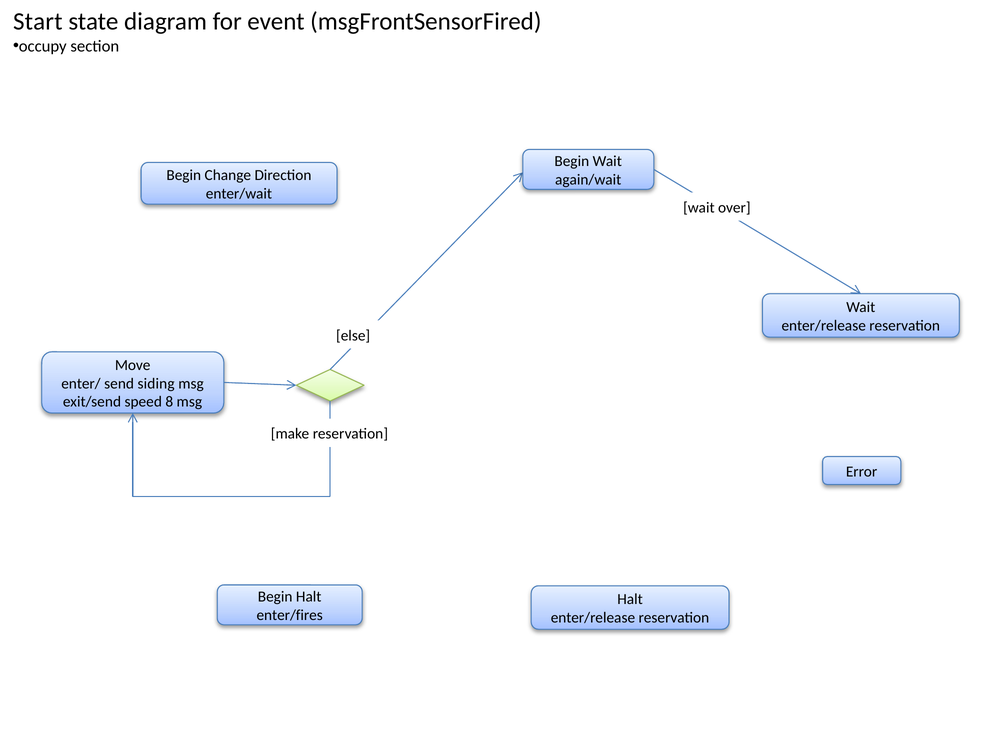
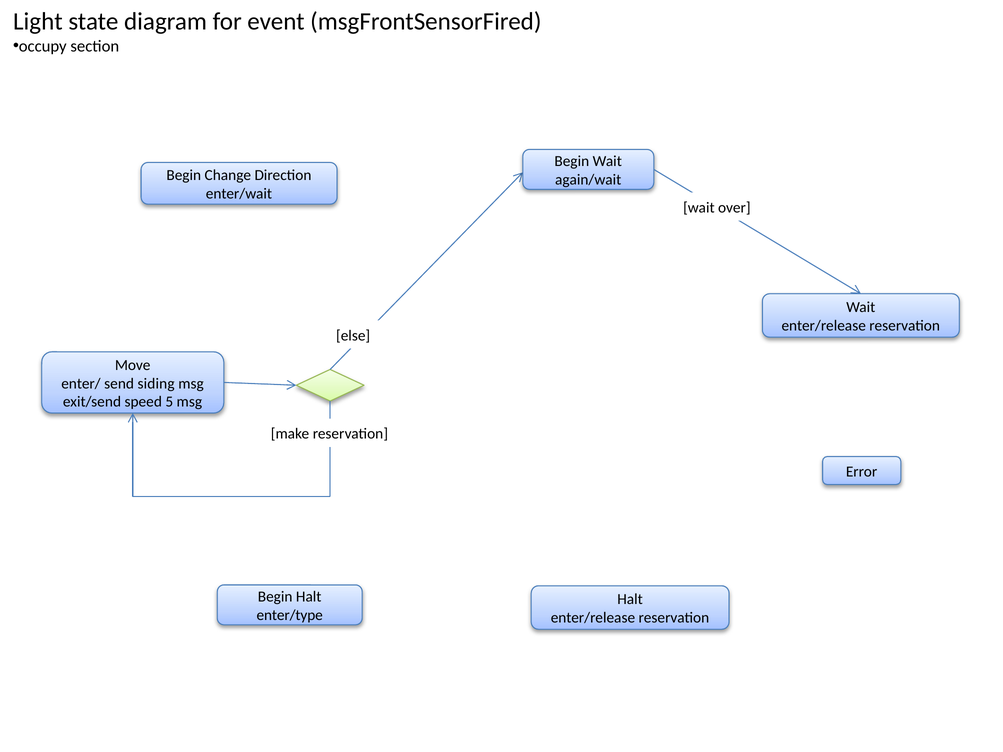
Start: Start -> Light (38, 22)
8: 8 -> 5 (169, 402)
enter/fires: enter/fires -> enter/type (290, 615)
